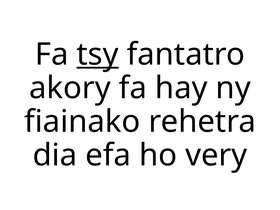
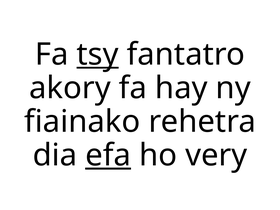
efa underline: none -> present (108, 155)
